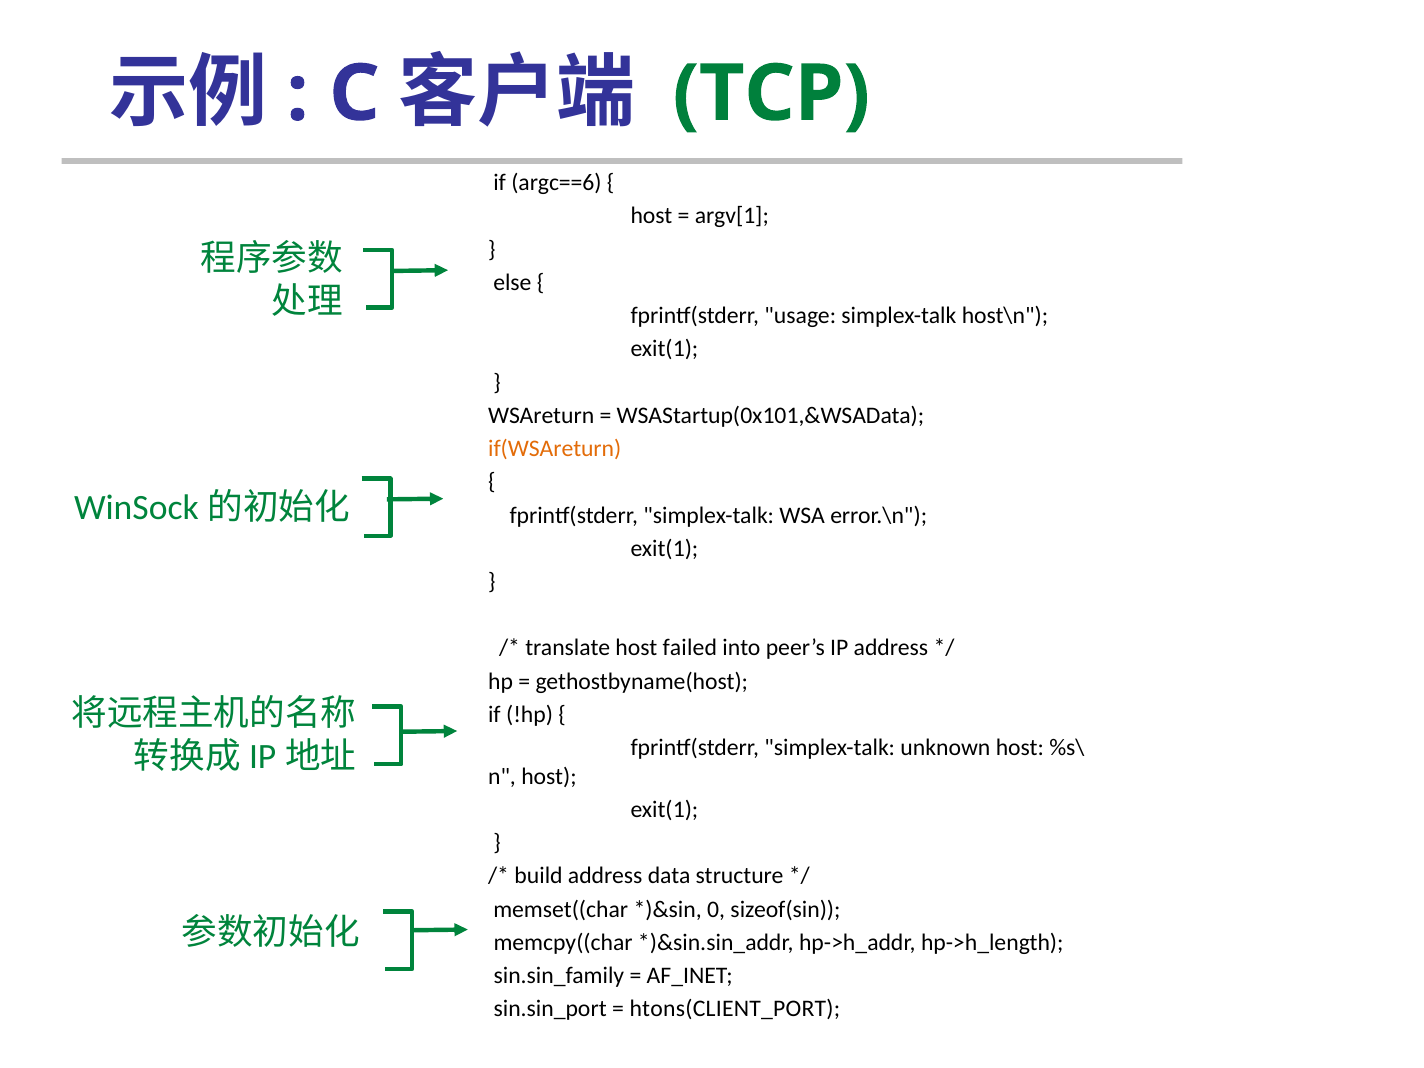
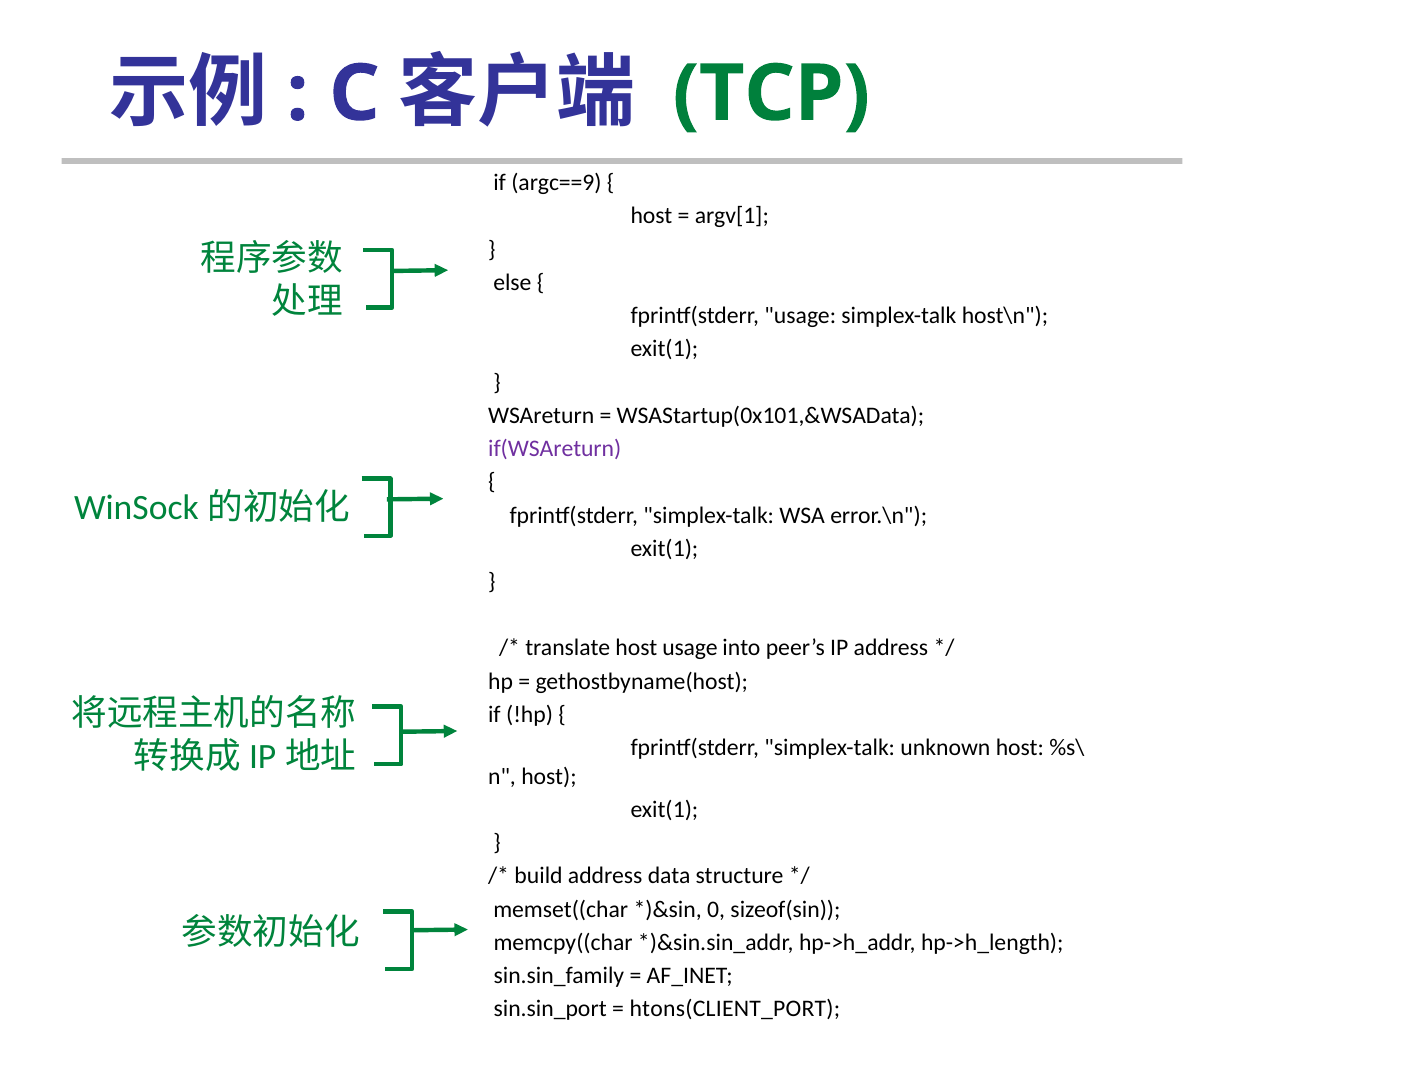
argc==6: argc==6 -> argc==9 (556, 183)
if(WSAreturn colour: orange -> purple (555, 449)
host failed: failed -> usage (690, 648)
